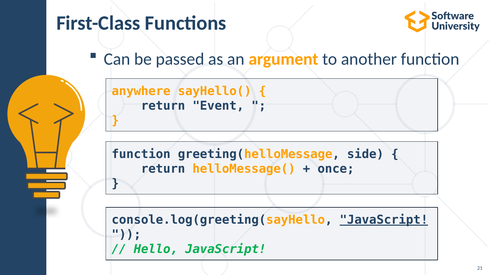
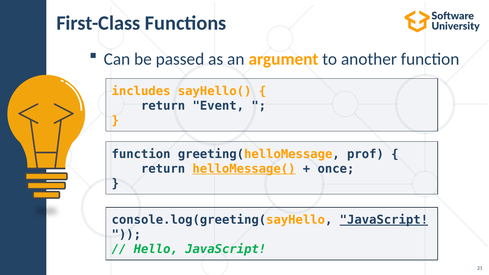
anywhere: anywhere -> includes (141, 91)
side: side -> prof (365, 154)
helloMessage( underline: none -> present (244, 169)
